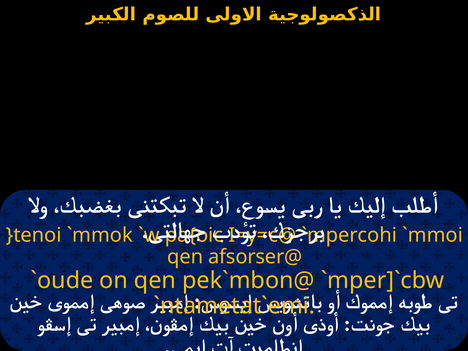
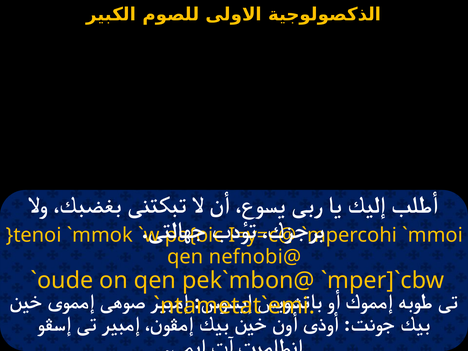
afsorser@: afsorser@ -> nefnobi@ (255, 257)
